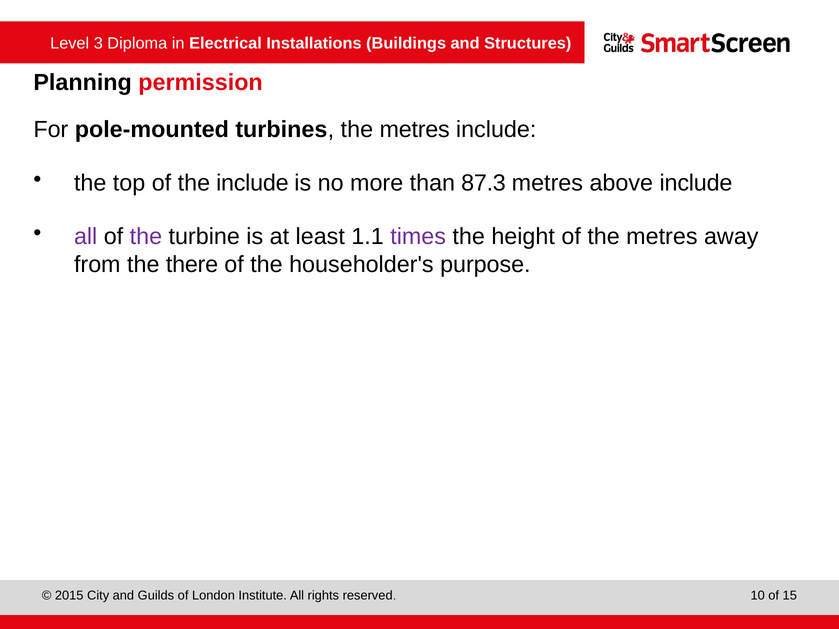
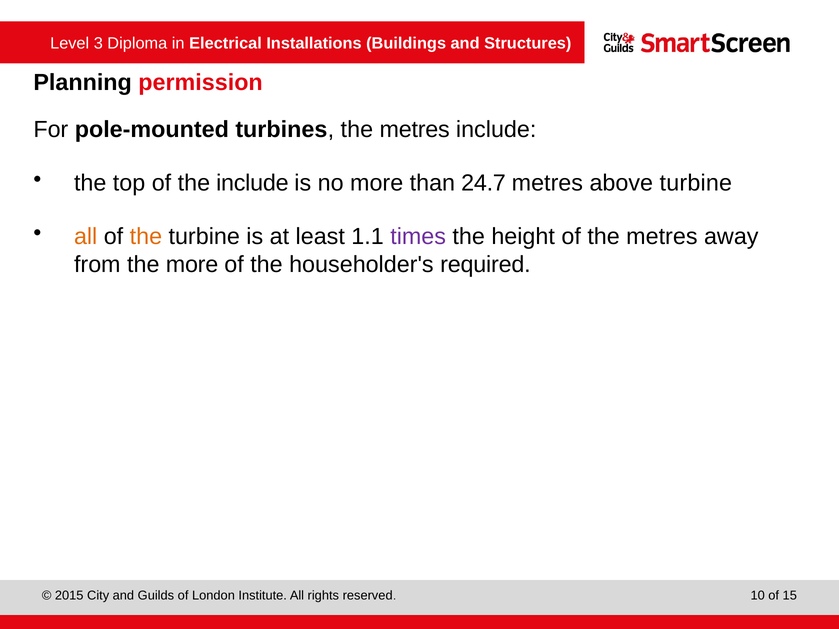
87.3: 87.3 -> 24.7 (484, 183)
above include: include -> turbine (696, 183)
all colour: purple -> orange (86, 237)
the colour: purple -> orange (146, 237)
the there: there -> more (192, 265)
purpose: purpose -> required (485, 265)
